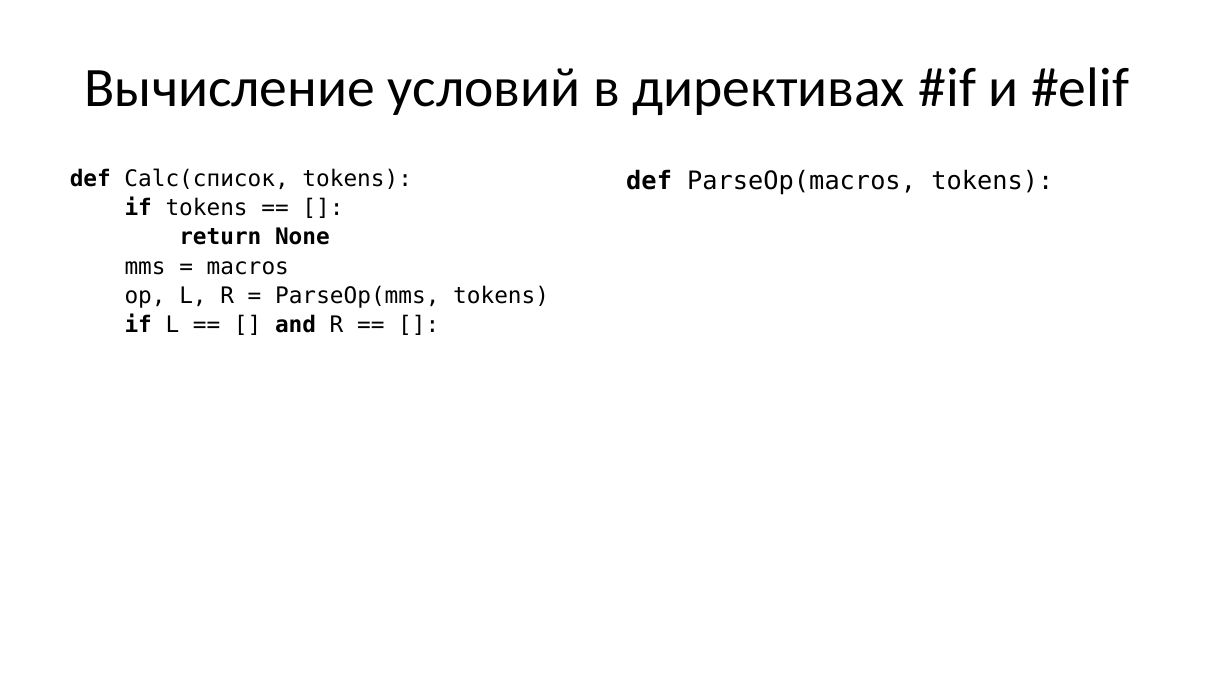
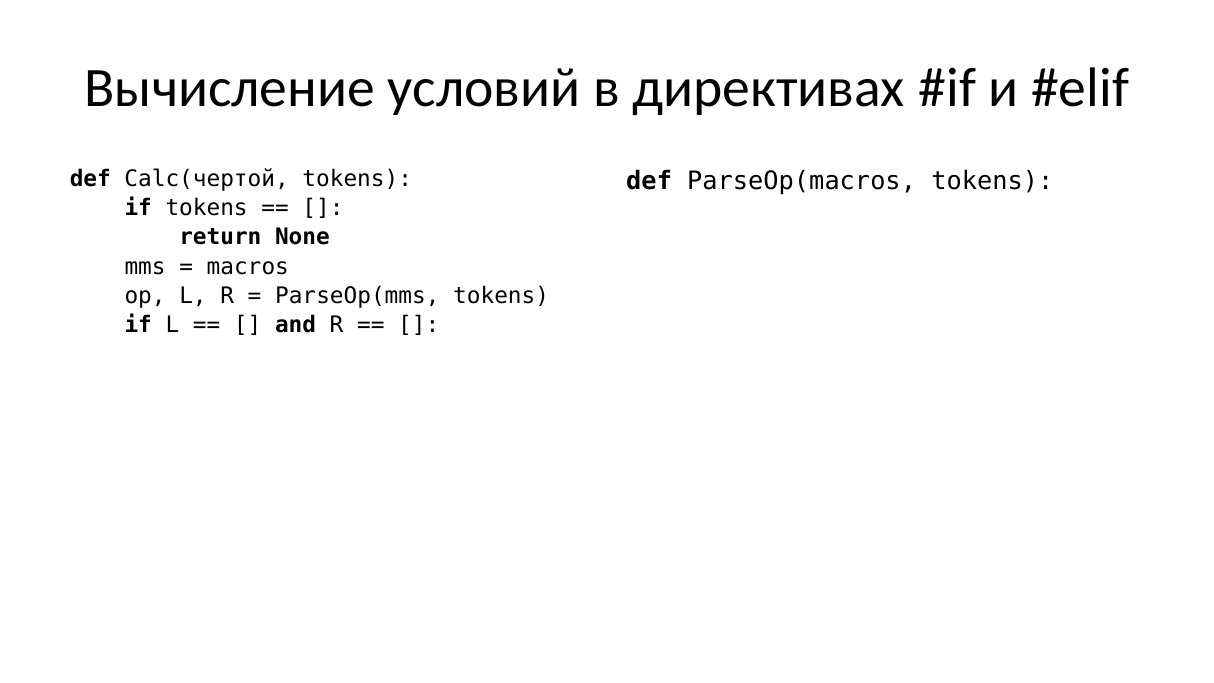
Calc(список: Calc(список -> Calc(чертой (207, 179)
